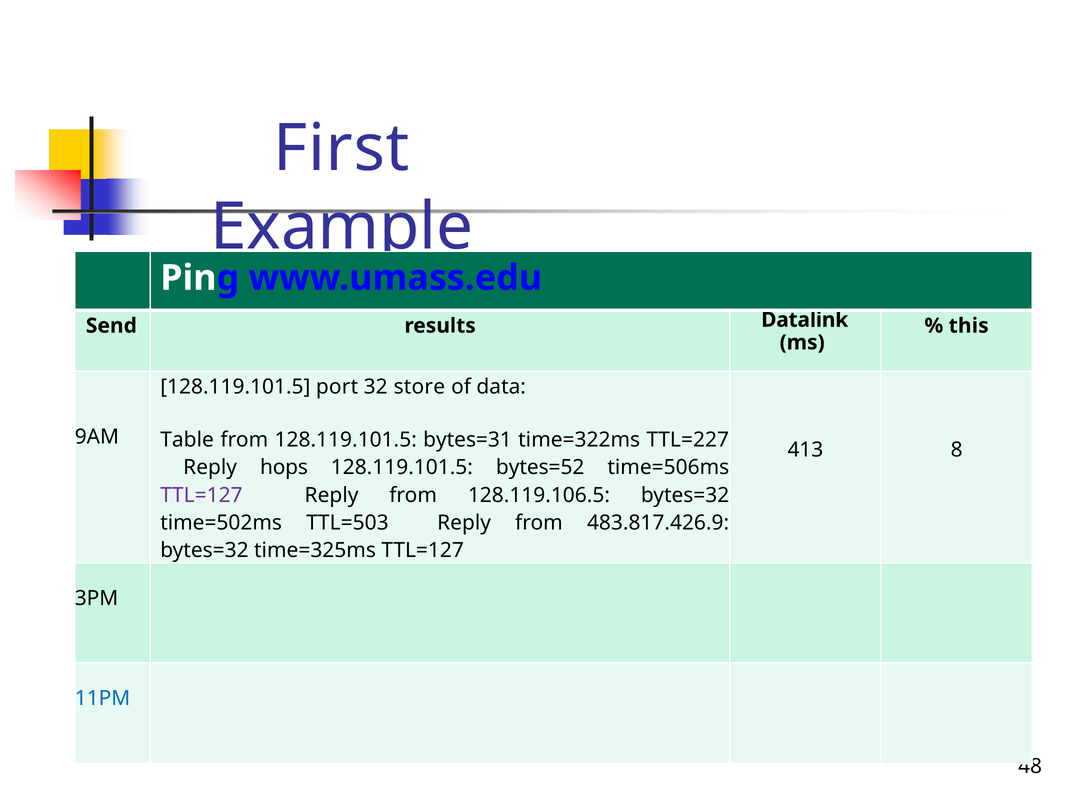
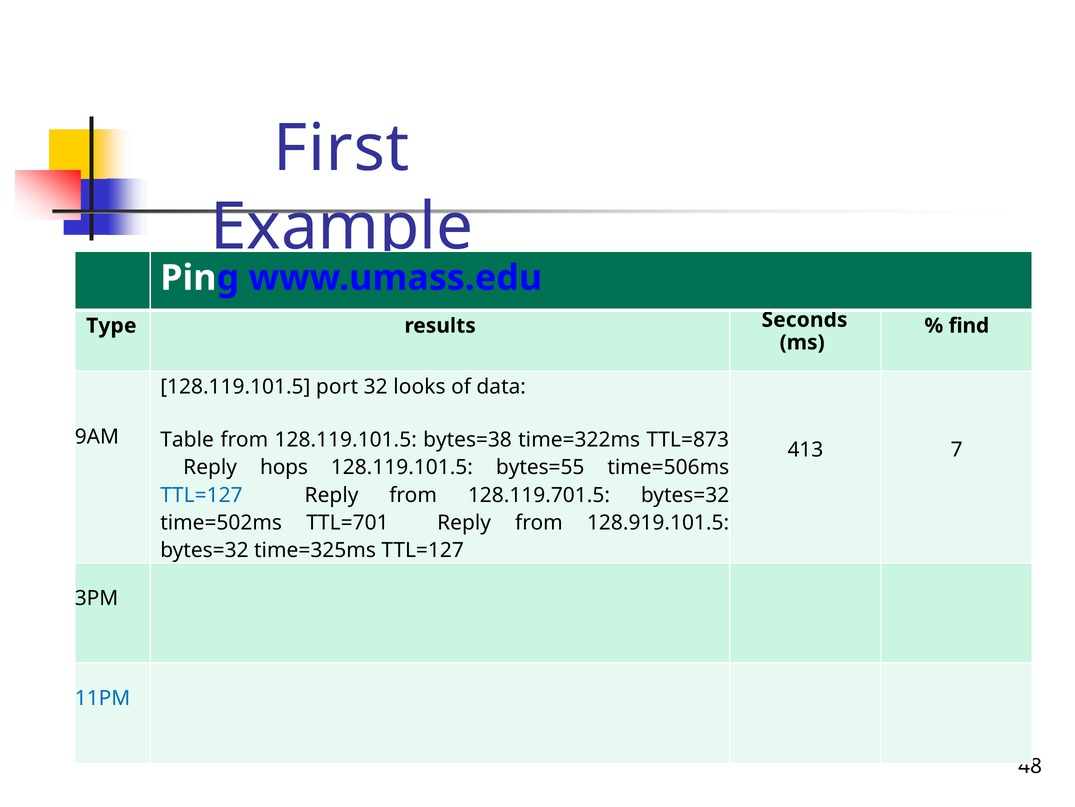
Send: Send -> Type (111, 325)
Datalink: Datalink -> Seconds (805, 320)
this: this -> find (969, 325)
store: store -> looks (419, 386)
bytes=31: bytes=31 -> bytes=38 (468, 439)
TTL=227: TTL=227 -> TTL=873 (688, 439)
8: 8 -> 7 (957, 449)
bytes=52: bytes=52 -> bytes=55 (540, 467)
TTL=127 colour: purple -> blue (201, 495)
128.119.106.5: 128.119.106.5 -> 128.119.701.5 (539, 495)
TTL=503: TTL=503 -> TTL=701 (347, 522)
483.817.426.9: 483.817.426.9 -> 128.919.101.5 (658, 522)
